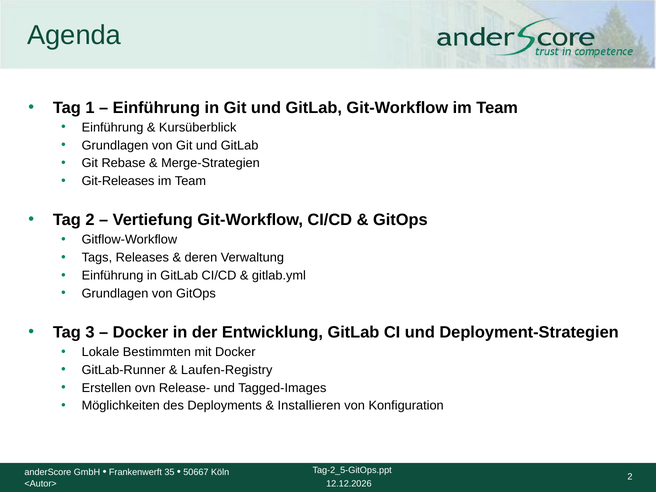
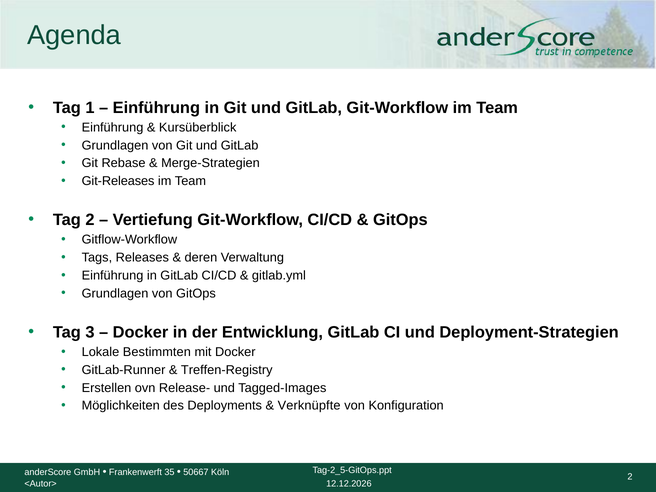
Laufen-Registry: Laufen-Registry -> Treffen-Registry (227, 370)
Installieren: Installieren -> Verknüpfte (309, 406)
